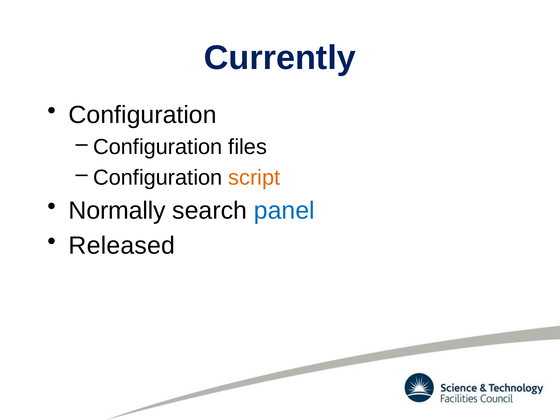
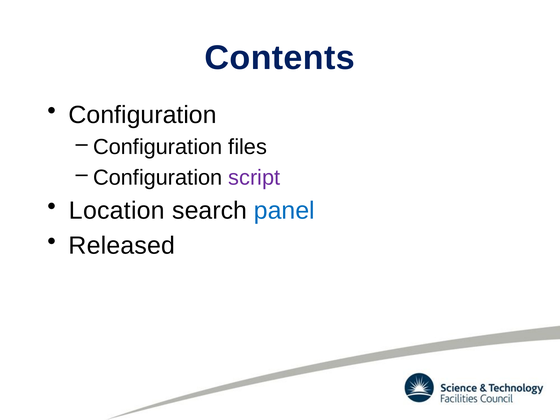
Currently: Currently -> Contents (280, 58)
script colour: orange -> purple (254, 178)
Normally: Normally -> Location (117, 211)
